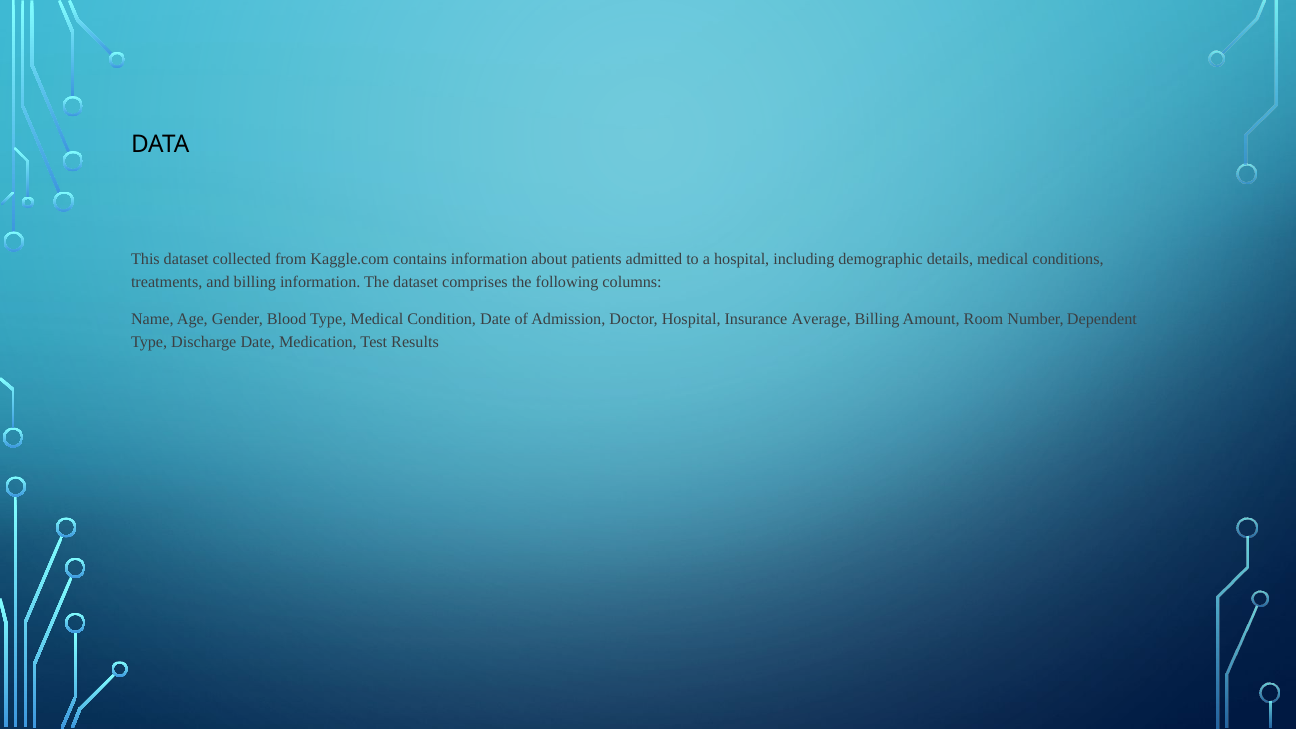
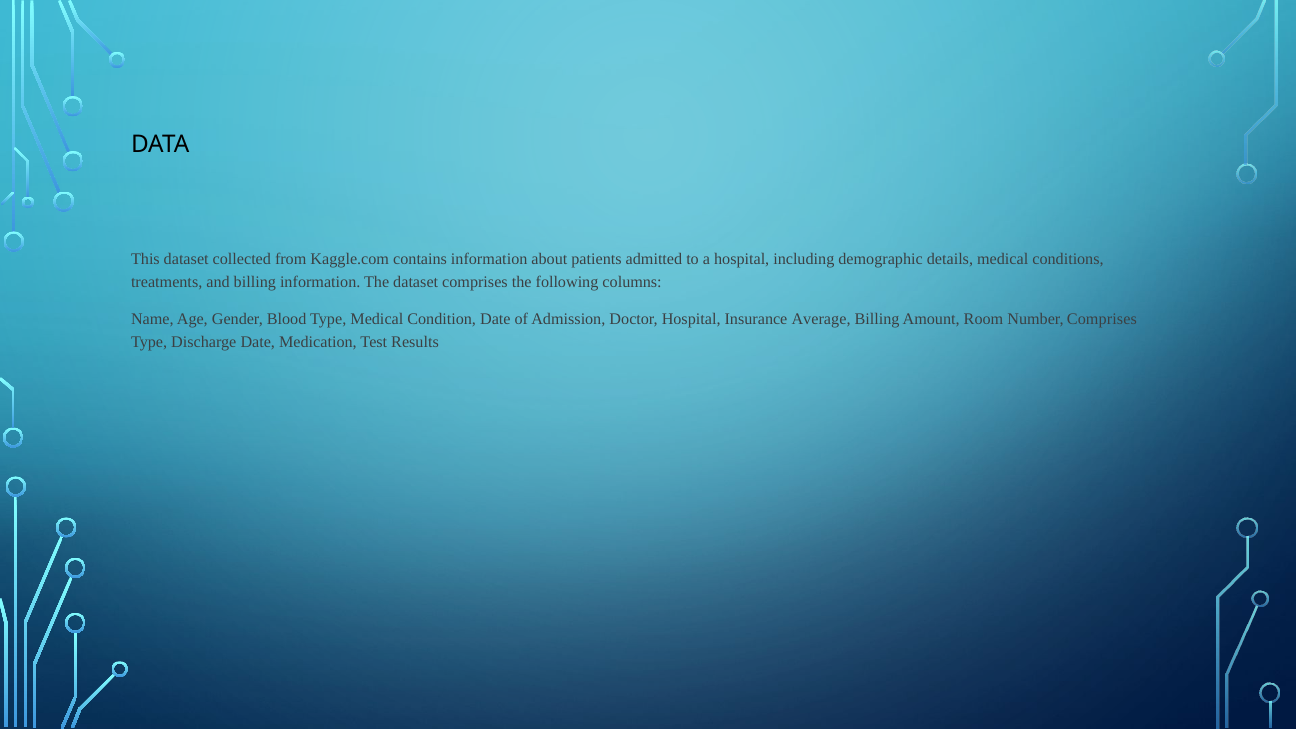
Number Dependent: Dependent -> Comprises (1102, 319)
